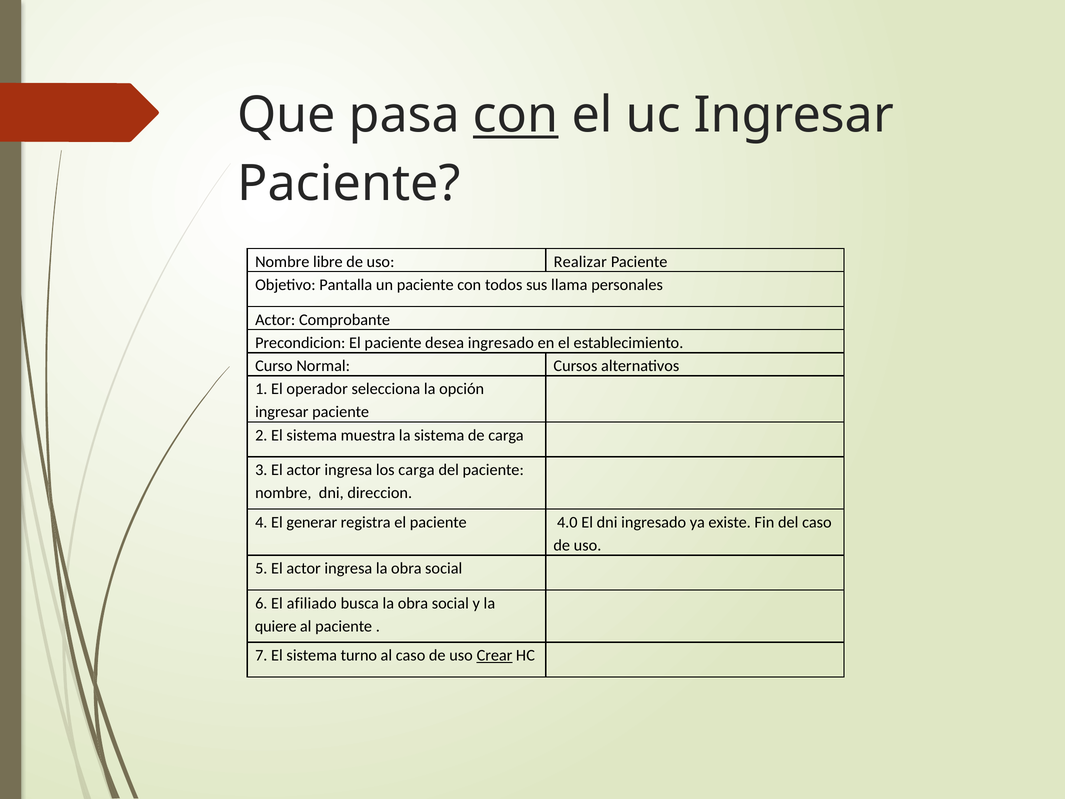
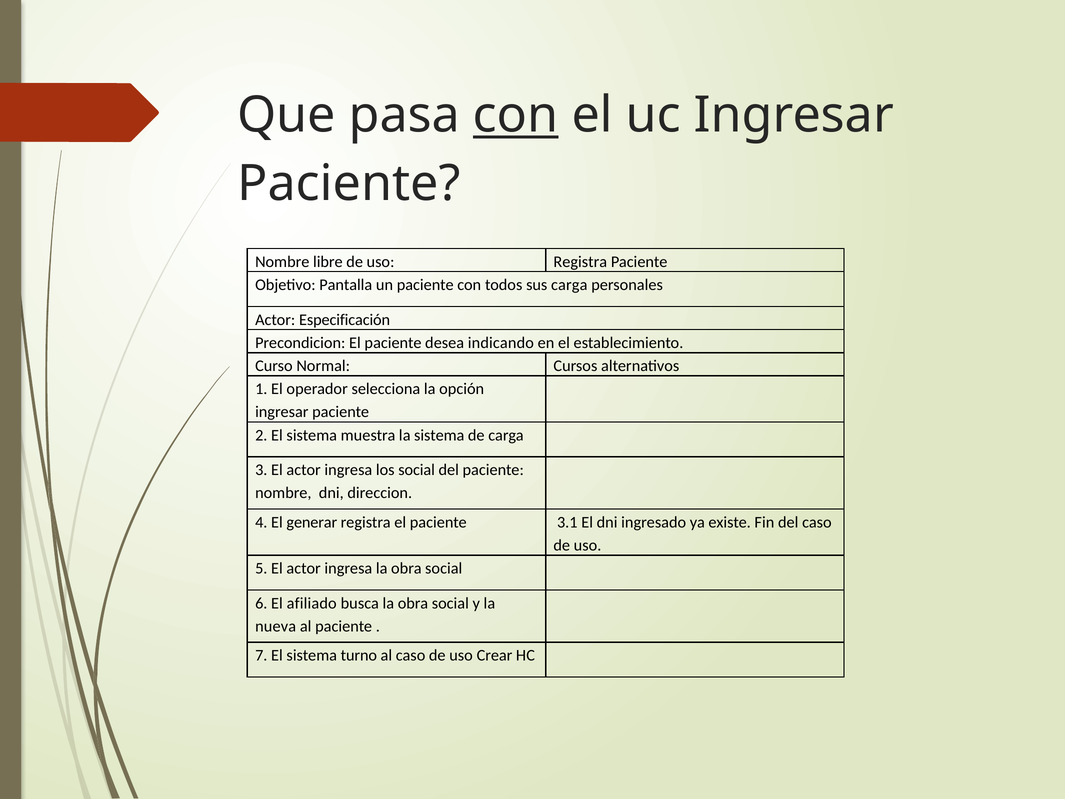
uso Realizar: Realizar -> Registra (580, 262)
sus llama: llama -> carga (569, 285)
Comprobante: Comprobante -> Especificación (345, 320)
desea ingresado: ingresado -> indicando (501, 343)
los carga: carga -> social (417, 470)
4.0: 4.0 -> 3.1 (567, 522)
quiere: quiere -> nueva (276, 626)
Crear underline: present -> none (494, 655)
